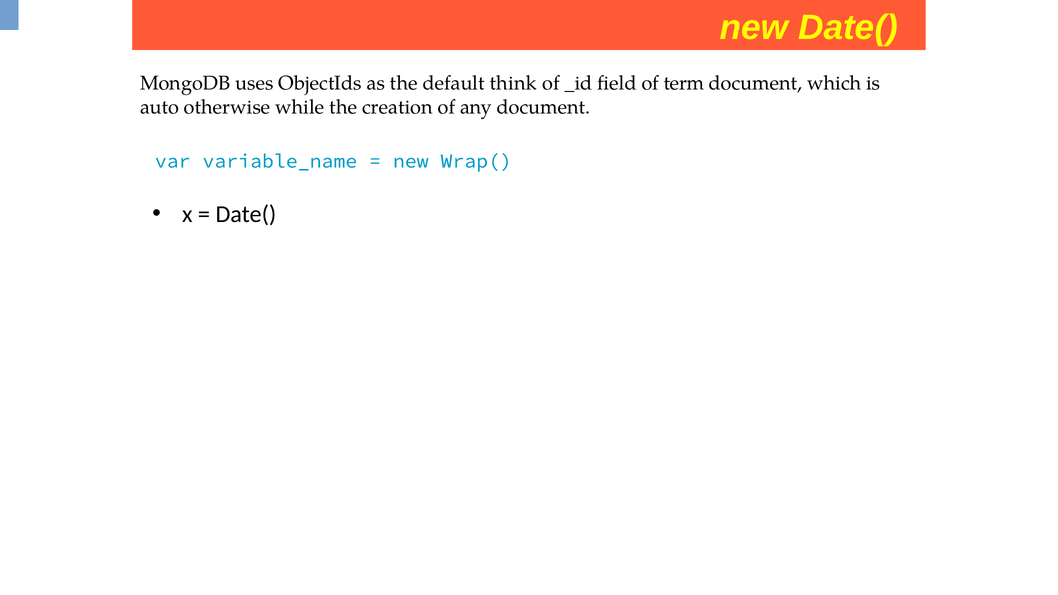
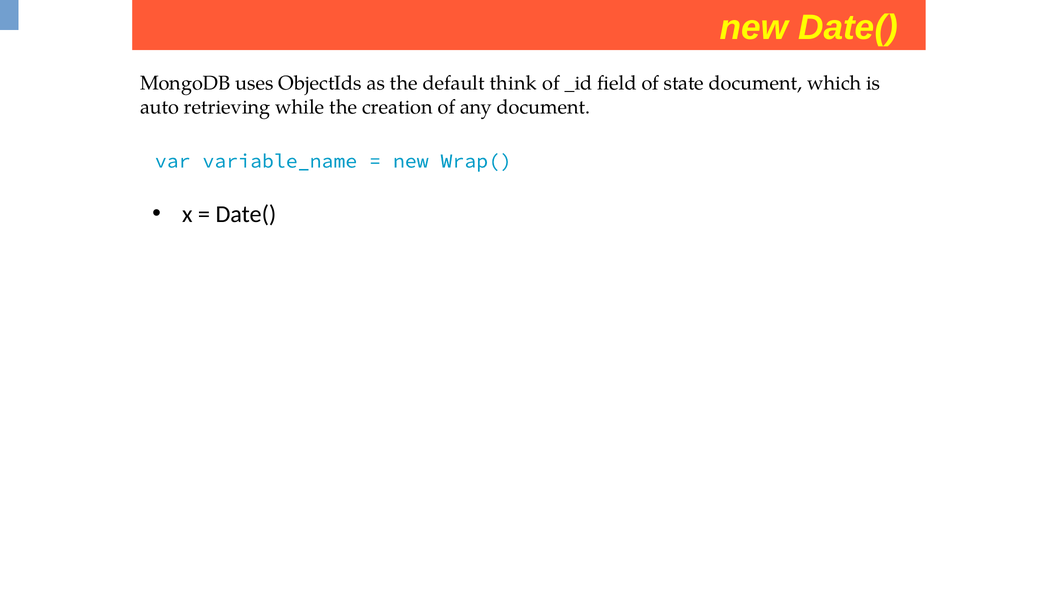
term: term -> state (684, 83)
otherwise: otherwise -> retrieving (227, 107)
